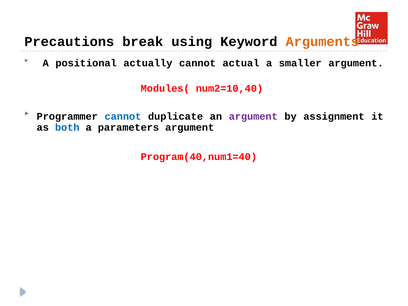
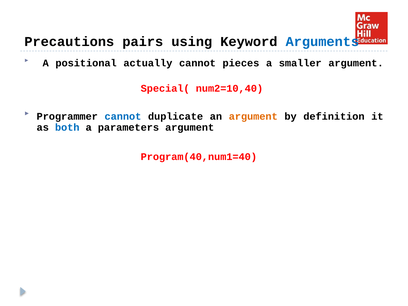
break: break -> pairs (143, 42)
Arguments colour: orange -> blue (322, 42)
actual: actual -> pieces (241, 63)
Modules(: Modules( -> Special( (165, 88)
argument colour: purple -> orange (253, 116)
assignment: assignment -> definition (334, 116)
